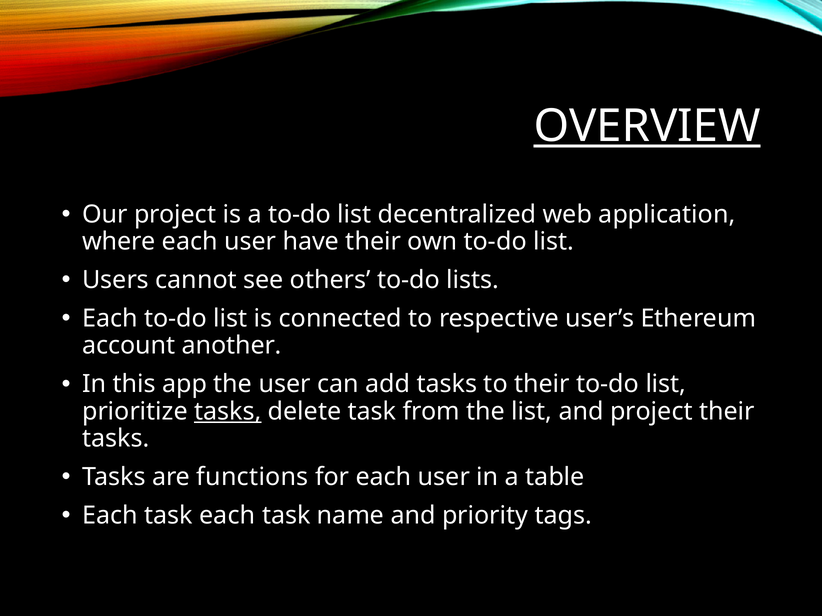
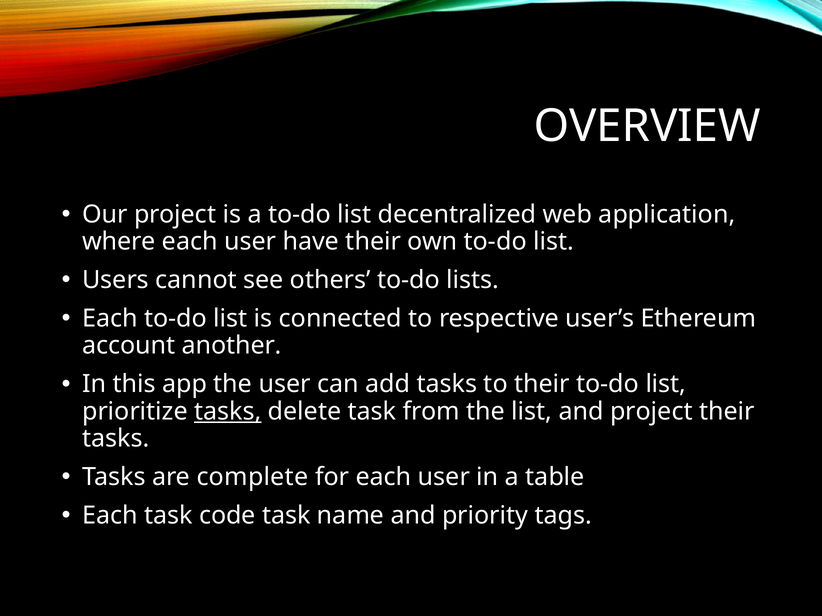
OVERVIEW underline: present -> none (647, 127)
functions: functions -> complete (252, 477)
task each: each -> code (227, 516)
